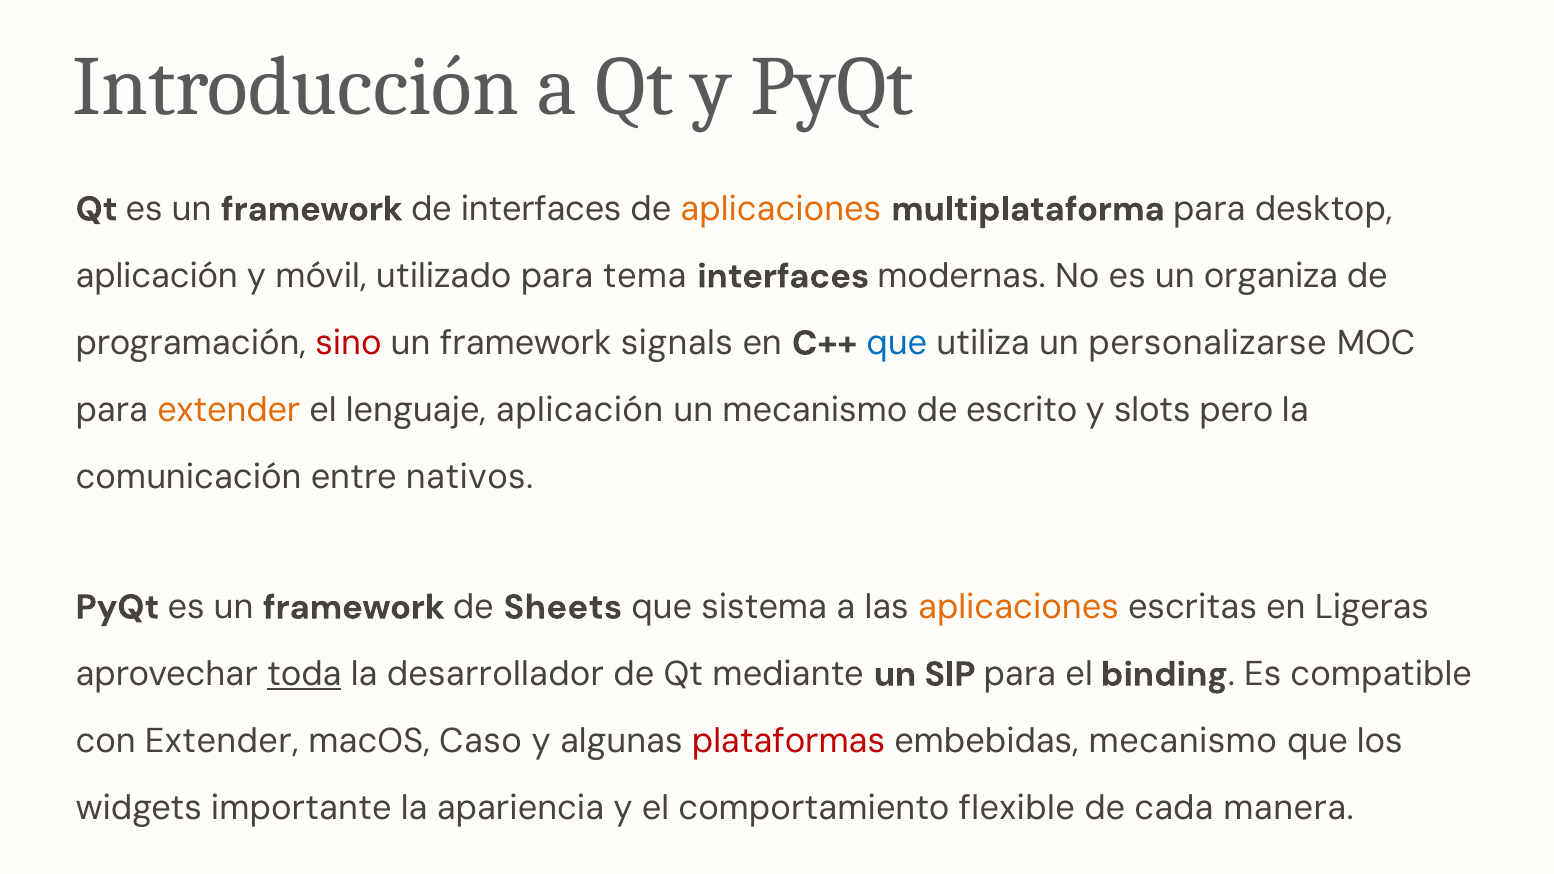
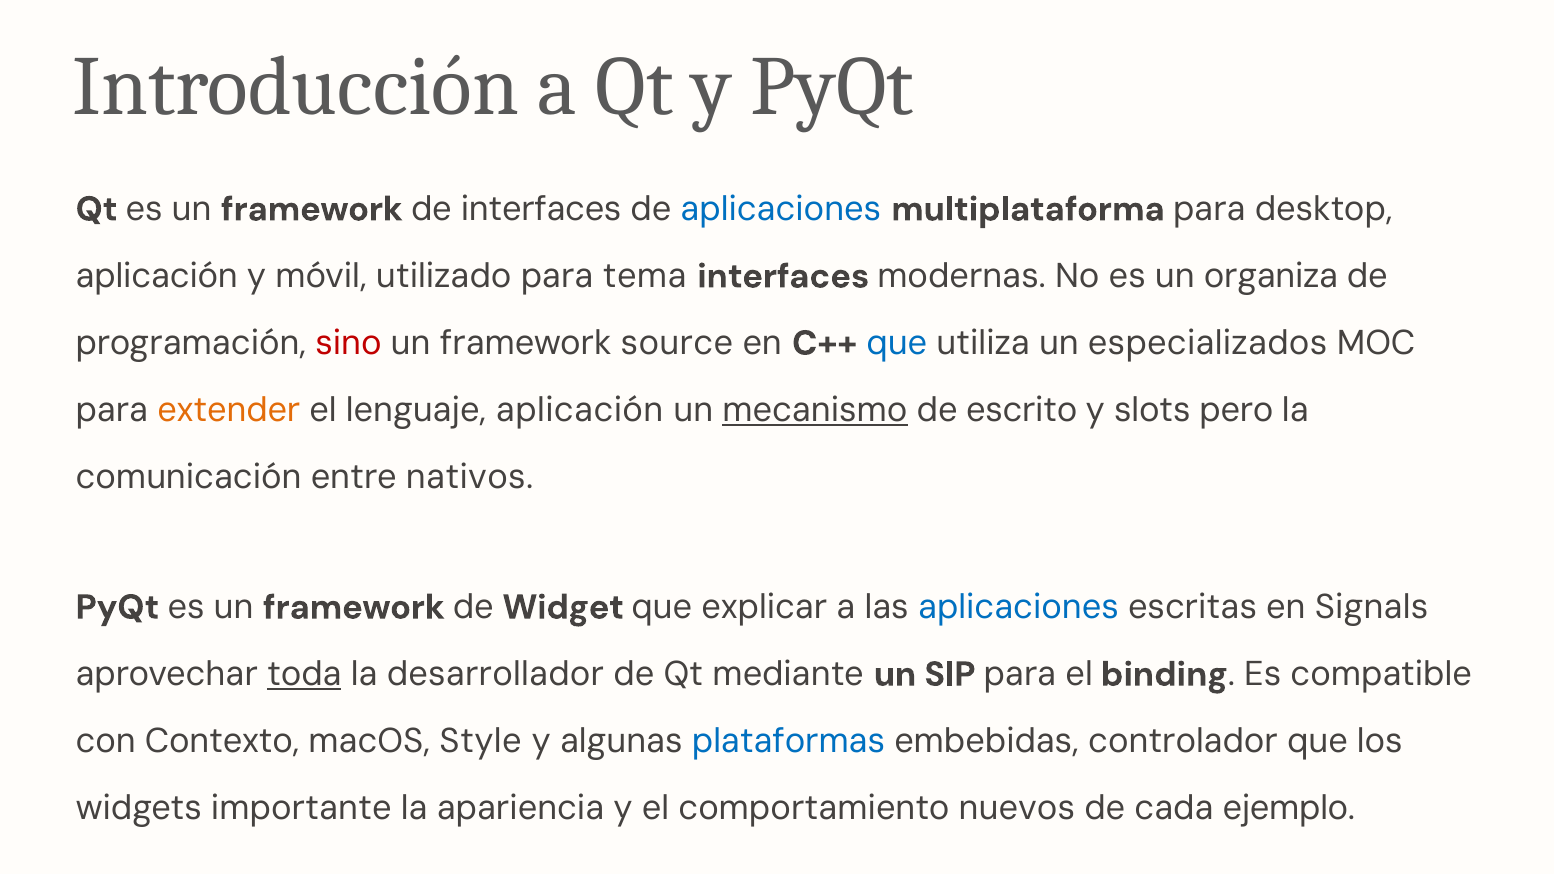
aplicaciones colour: orange -> blue (781, 209)
signals: signals -> source (677, 343)
personalizarse: personalizarse -> especializados (1208, 343)
mecanismo underline: none -> present (815, 410)
Sheets: Sheets -> Widget (563, 607)
sistema: sistema -> explicar (764, 607)
aplicaciones colour: orange -> blue (1018, 607)
Ligeras: Ligeras -> Signals (1372, 607)
con Extender: Extender -> Contexto (222, 741)
Caso: Caso -> Style (481, 741)
plataformas colour: red -> blue (789, 741)
embebidas mecanismo: mecanismo -> controlador (1183, 741)
flexible: flexible -> nuevos (1017, 808)
manera: manera -> ejemplo (1289, 808)
